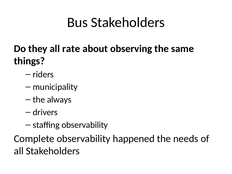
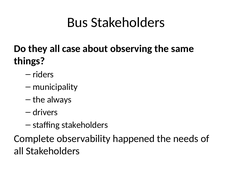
rate: rate -> case (71, 49)
staffing observability: observability -> stakeholders (85, 125)
